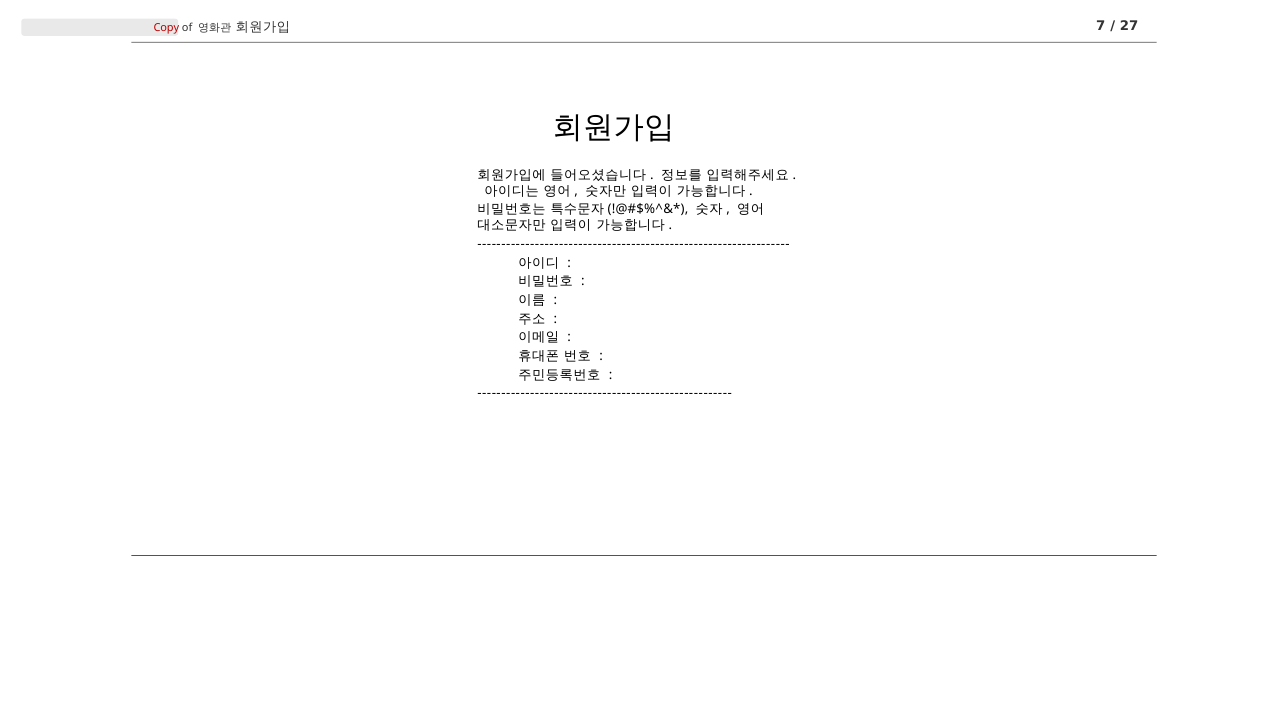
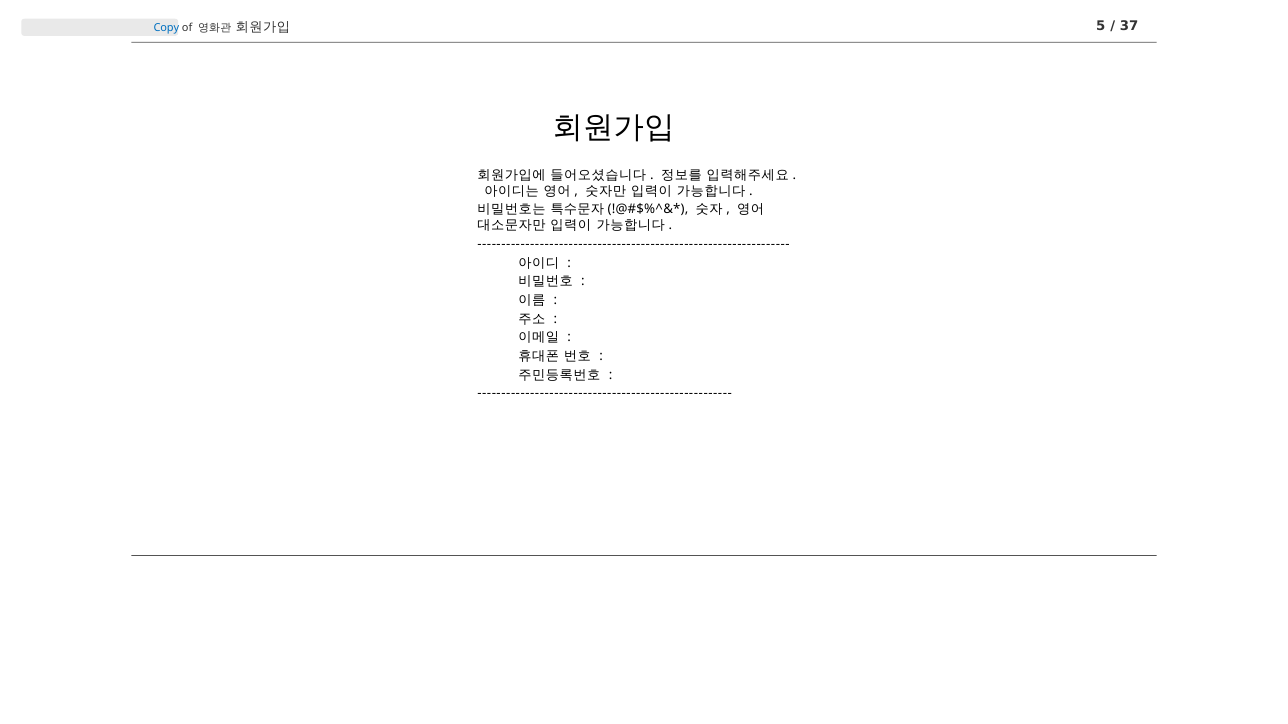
Copy colour: red -> blue (166, 28)
7: 7 -> 5 (1101, 26)
27: 27 -> 37 (1129, 26)
